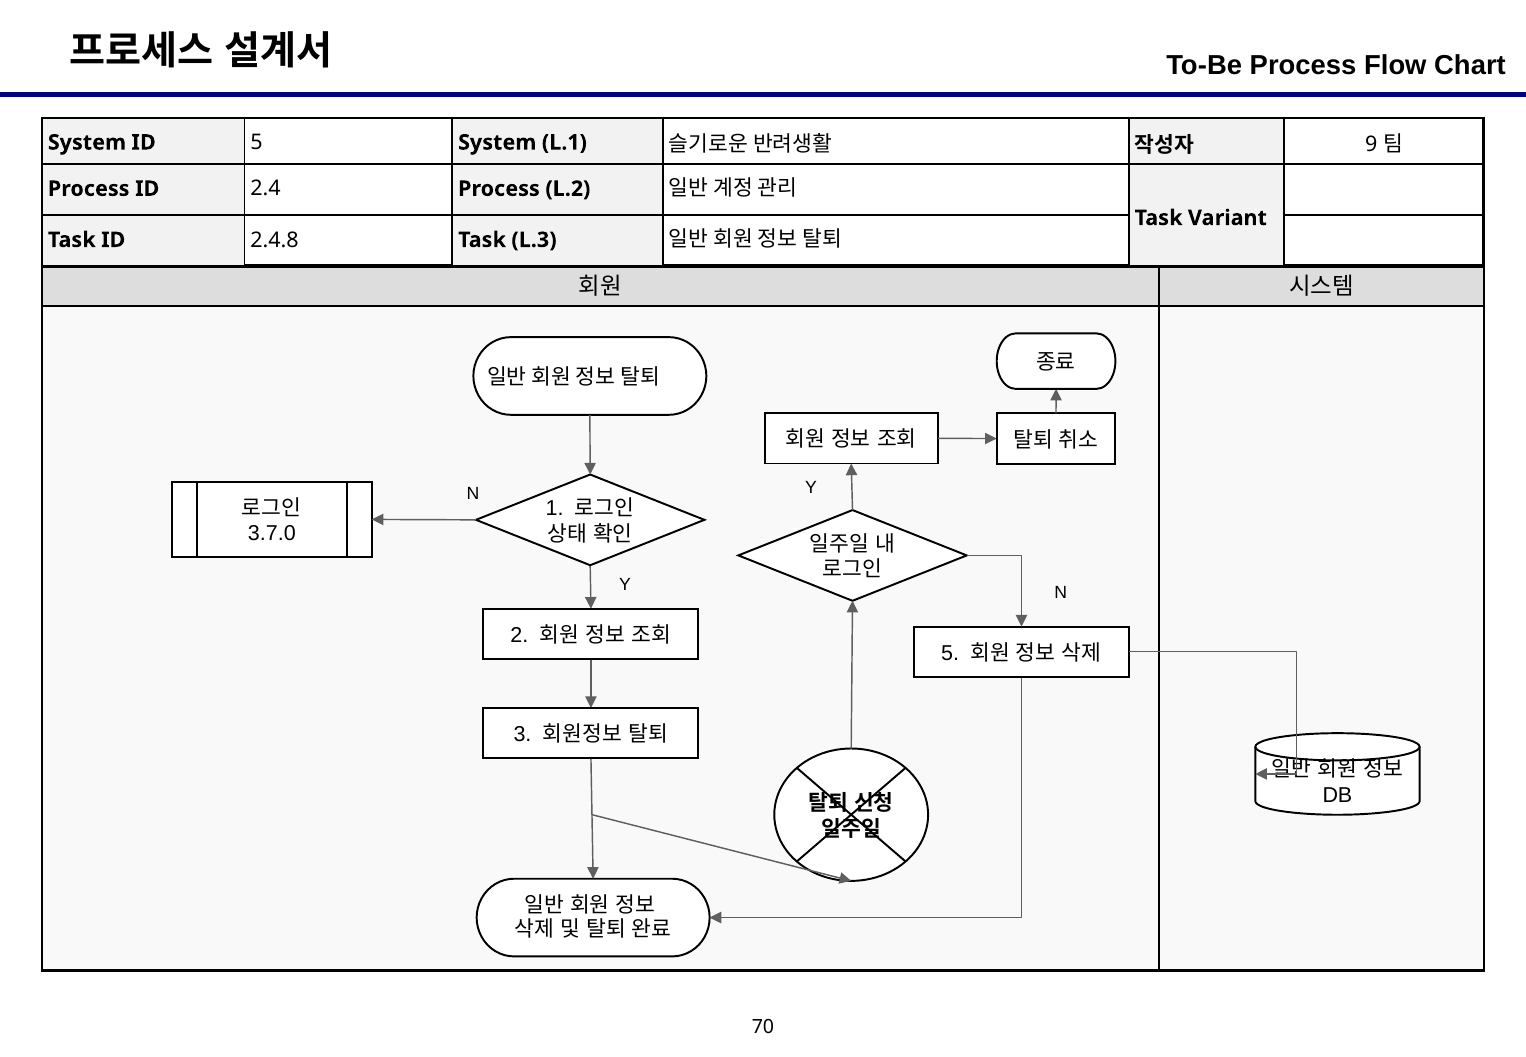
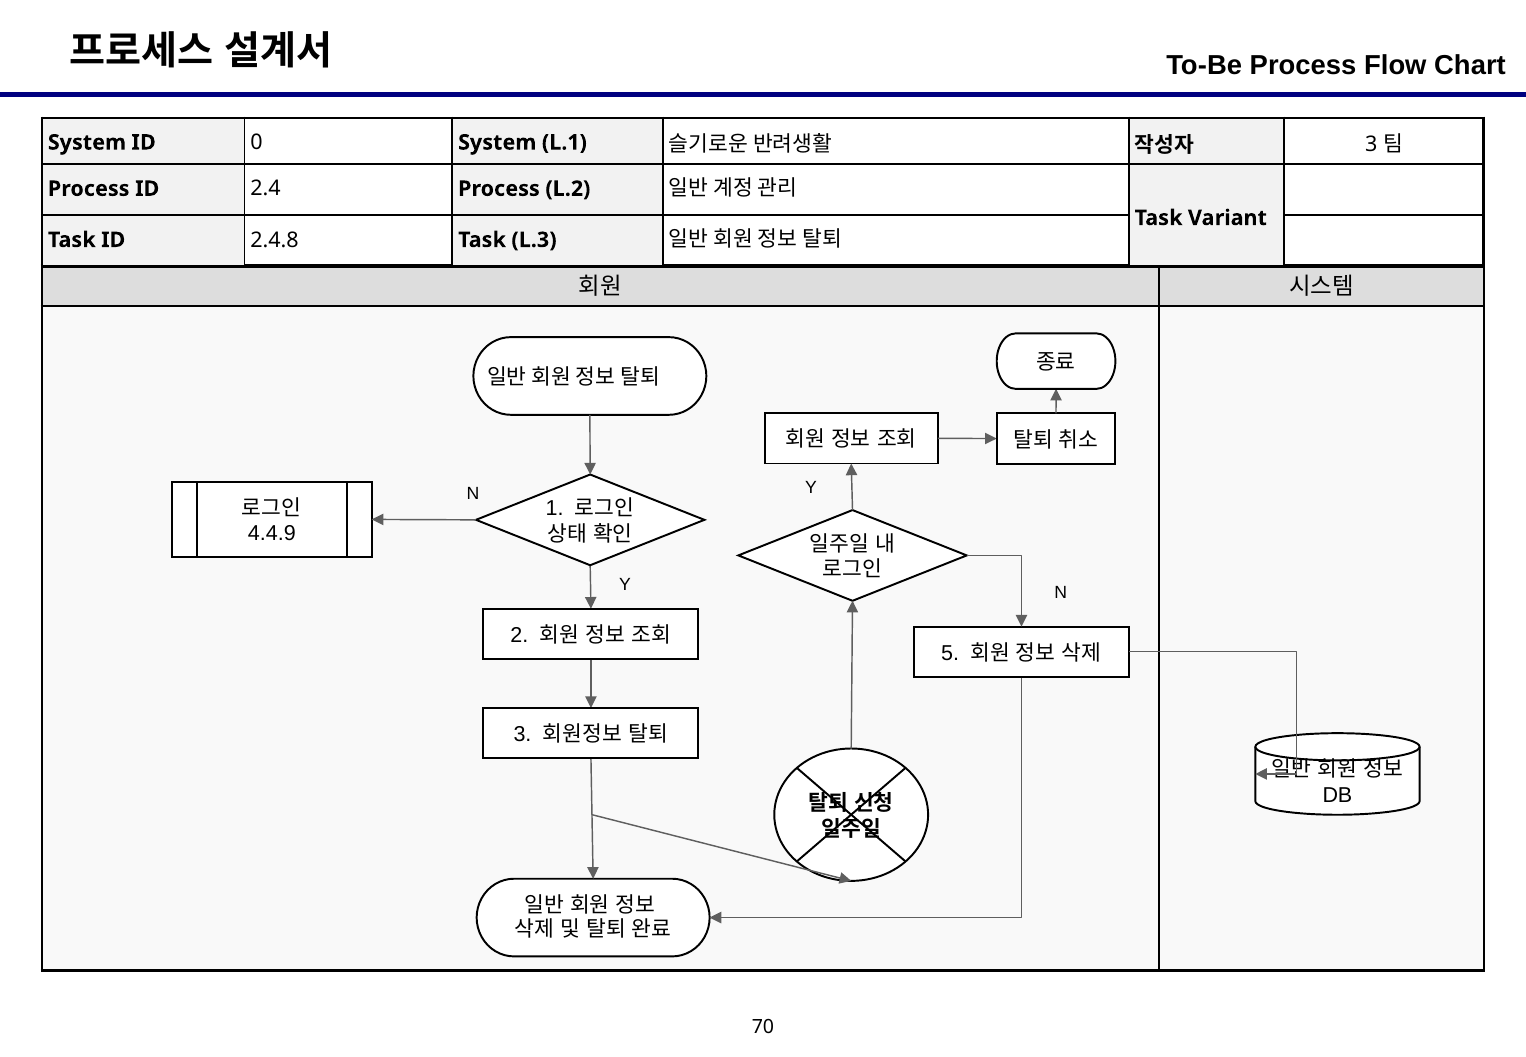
ID 5: 5 -> 0 (256, 142)
9: 9 -> 3 (1371, 145)
3.7.0: 3.7.0 -> 4.4.9 (272, 534)
